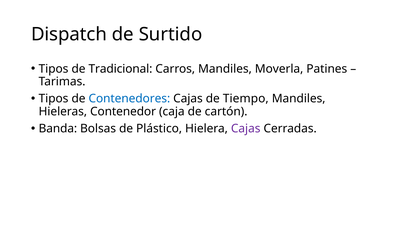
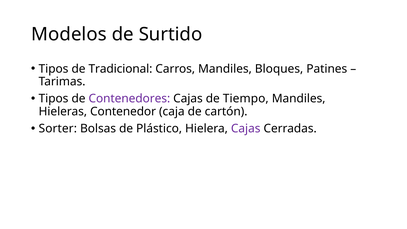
Dispatch: Dispatch -> Modelos (69, 34)
Moverla: Moverla -> Bloques (279, 69)
Contenedores colour: blue -> purple (129, 99)
Banda: Banda -> Sorter (58, 129)
